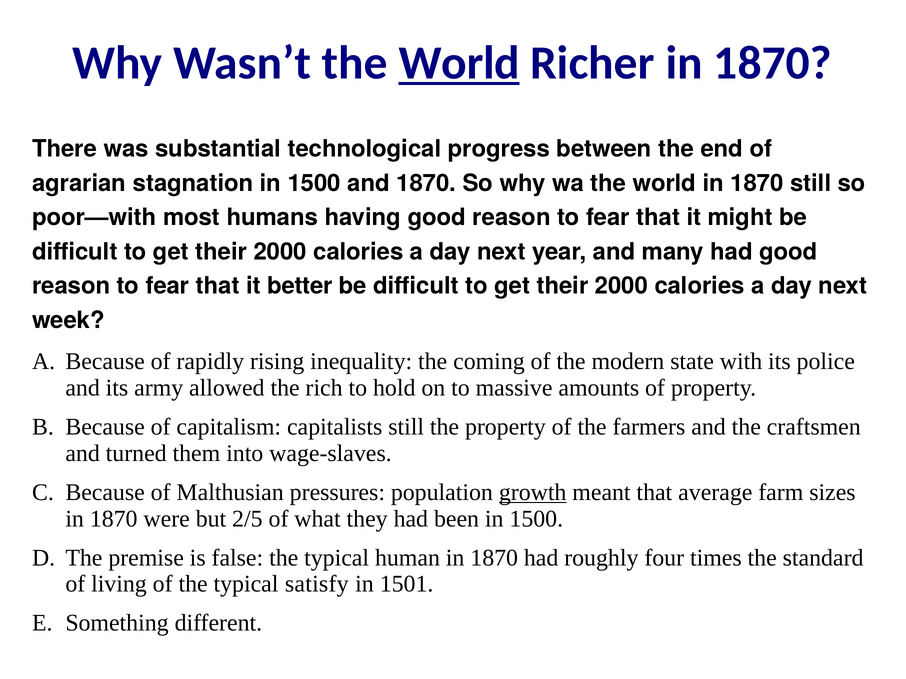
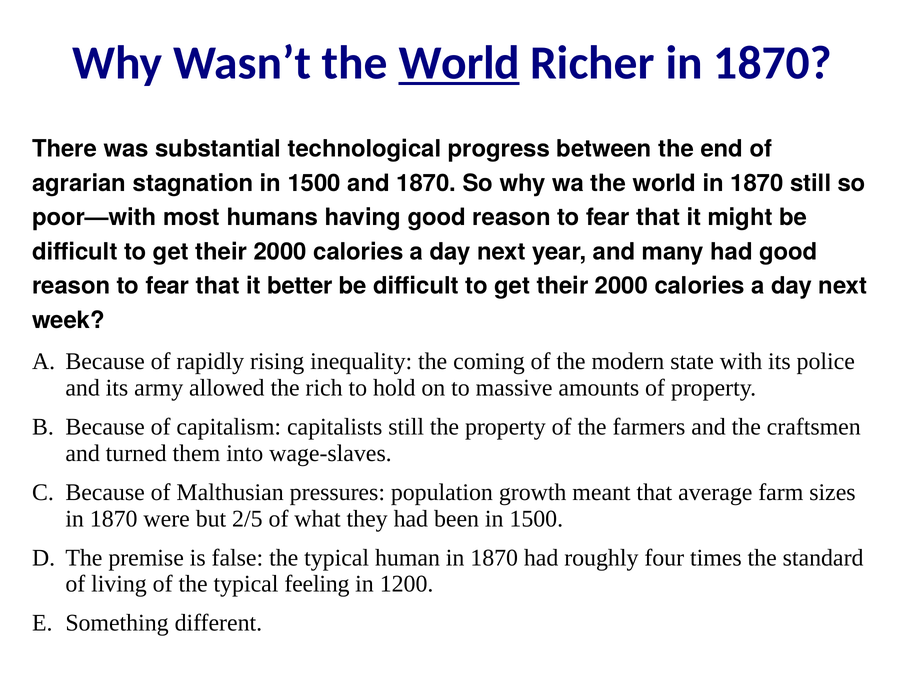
growth underline: present -> none (533, 493)
satisfy: satisfy -> feeling (317, 584)
1501: 1501 -> 1200 (407, 584)
